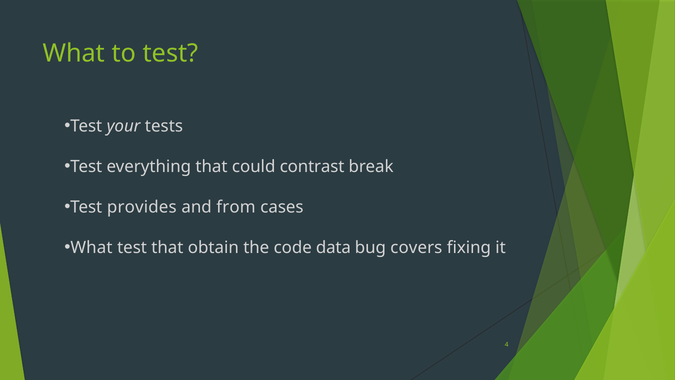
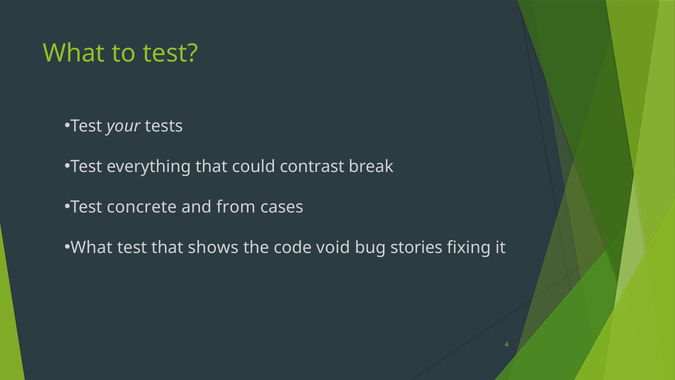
provides: provides -> concrete (142, 207)
obtain: obtain -> shows (213, 247)
data: data -> void (333, 247)
covers: covers -> stories (416, 247)
